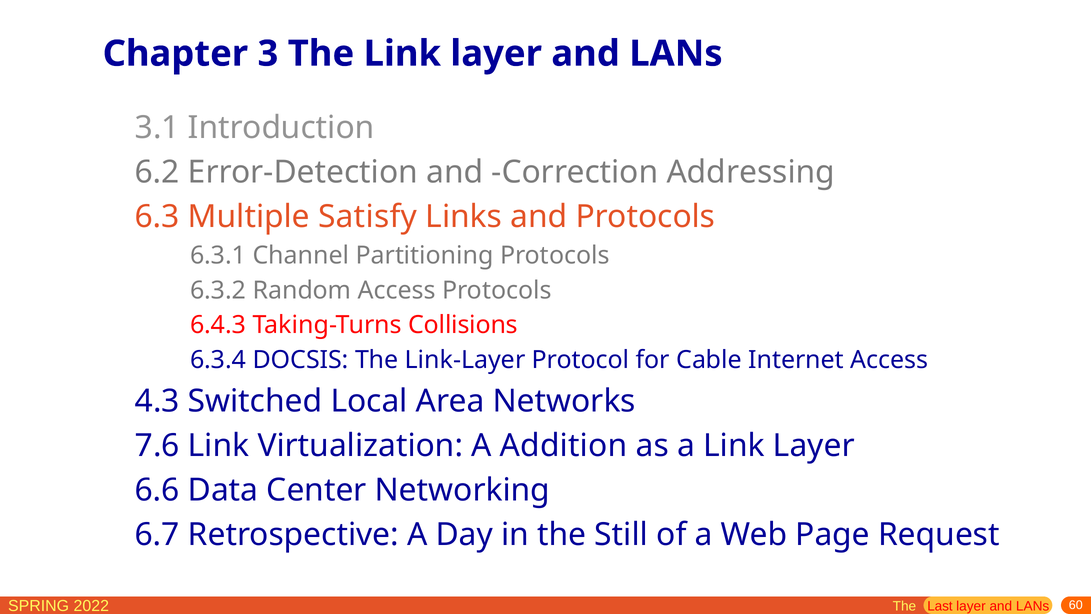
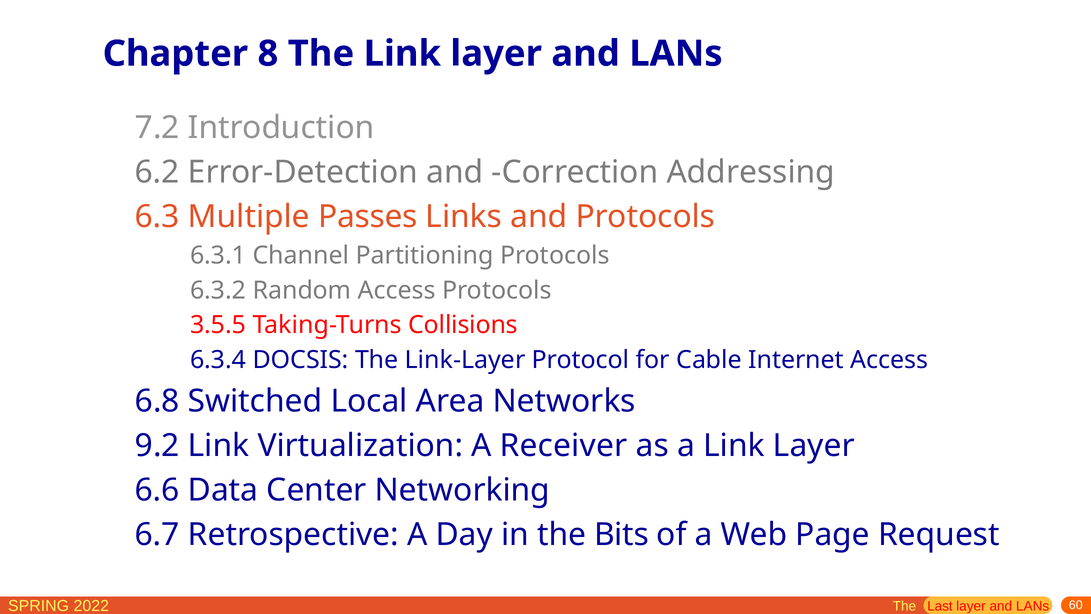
3: 3 -> 8 (268, 54)
3.1: 3.1 -> 7.2 (157, 128)
Satisfy: Satisfy -> Passes (368, 217)
6.4.3: 6.4.3 -> 3.5.5 (218, 325)
4.3: 4.3 -> 6.8 (157, 401)
7.6: 7.6 -> 9.2 (157, 445)
Addition: Addition -> Receiver (564, 445)
Still: Still -> Bits (621, 534)
